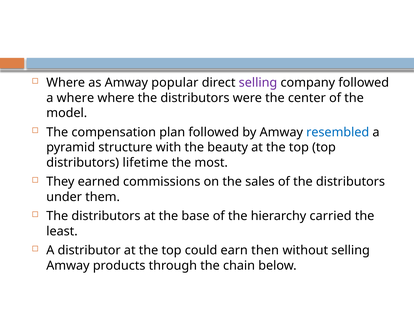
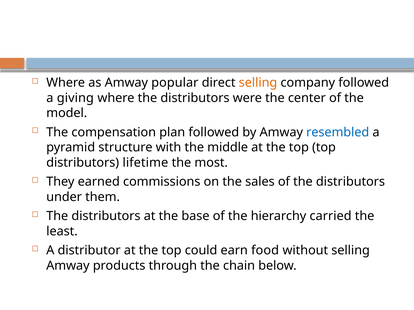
selling colour: purple -> orange (258, 83)
a where: where -> giving (75, 98)
beauty: beauty -> middle (228, 148)
then: then -> food (265, 251)
